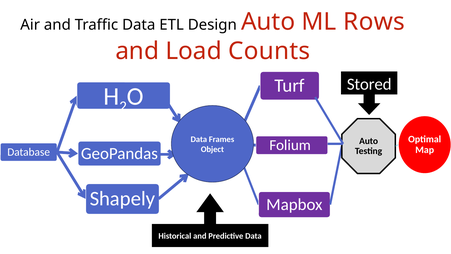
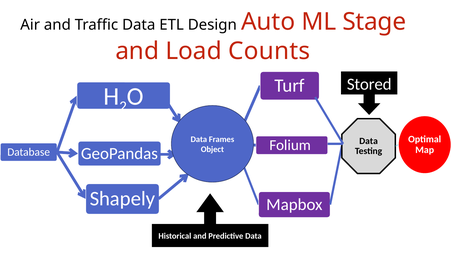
Rows: Rows -> Stage (374, 22)
Auto: Auto -> Data (369, 141)
